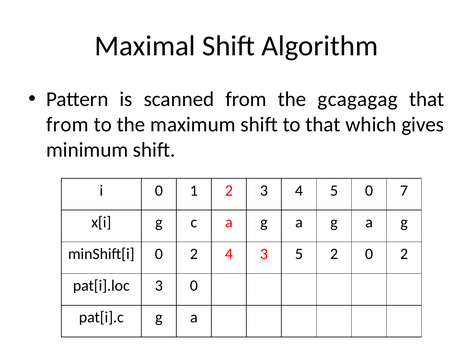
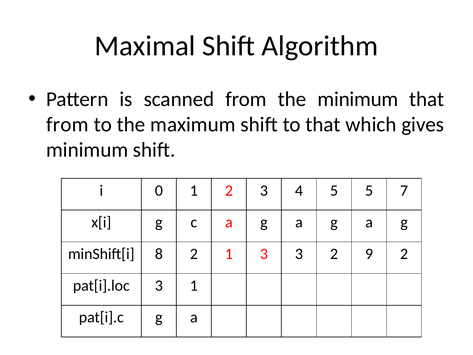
the gcagagag: gcagagag -> minimum (358, 99)
5 0: 0 -> 5 (369, 190)
minShift[i 0: 0 -> 8 (159, 254)
2 4: 4 -> 1 (229, 254)
3 5: 5 -> 3 (299, 254)
2 0: 0 -> 9 (369, 254)
3 0: 0 -> 1 (194, 285)
